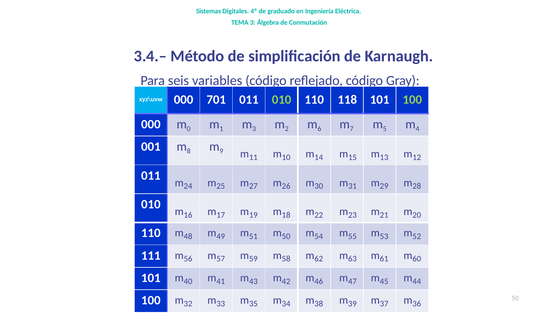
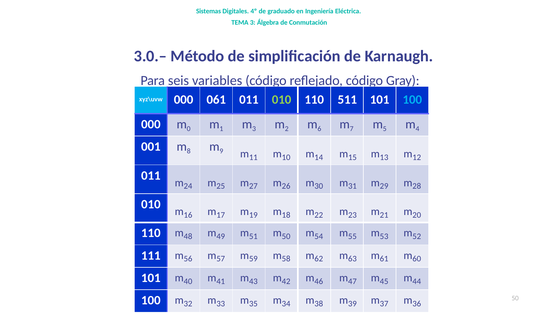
3.4.–: 3.4.– -> 3.0.– (150, 56)
701: 701 -> 061 (216, 100)
118: 118 -> 511 (347, 100)
100 colour: light green -> light blue (412, 100)
